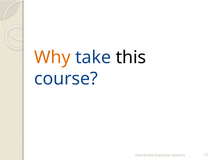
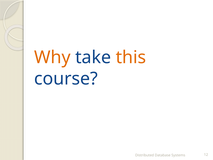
this colour: black -> orange (131, 57)
